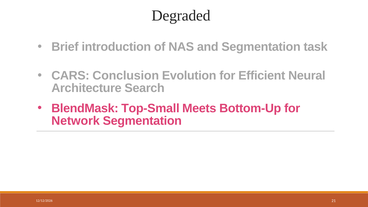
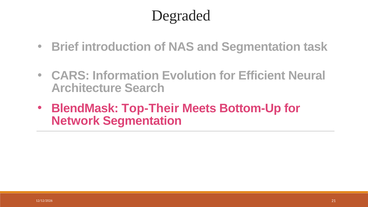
Conclusion: Conclusion -> Information (126, 76)
Top-Small: Top-Small -> Top-Their (150, 108)
